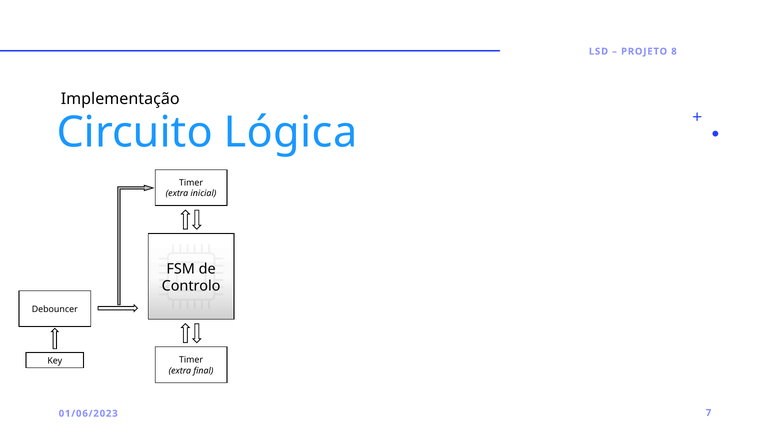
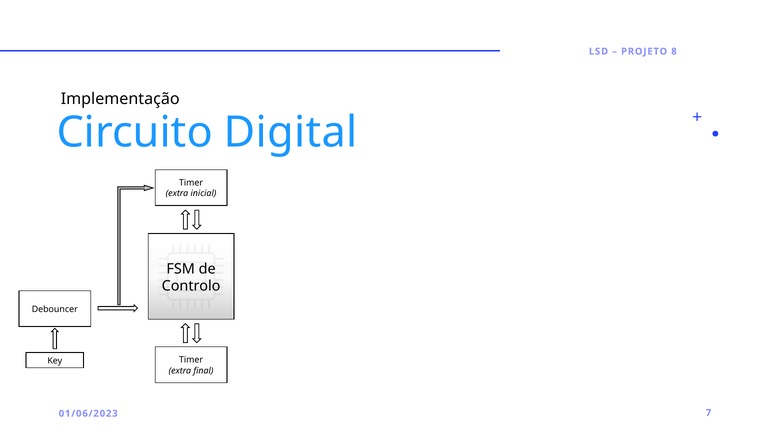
Lógica: Lógica -> Digital (291, 132)
